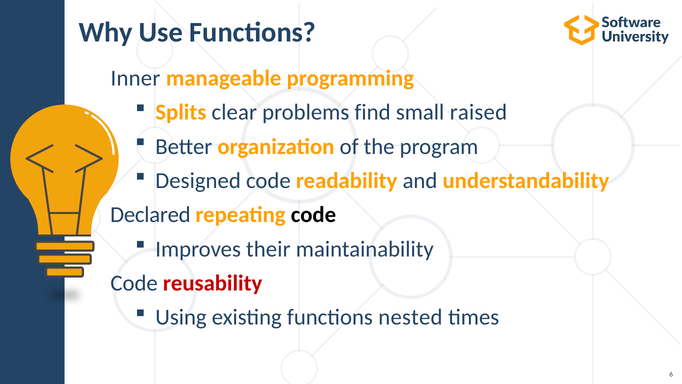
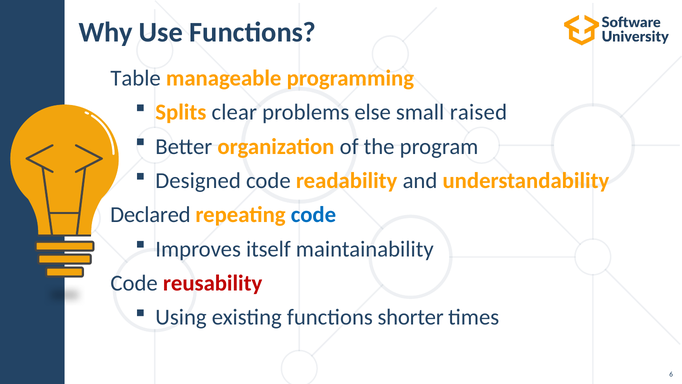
Inner: Inner -> Table (136, 78)
find: find -> else (373, 112)
code colour: black -> blue (313, 215)
their: their -> itself (268, 249)
nested: nested -> shorter (411, 317)
